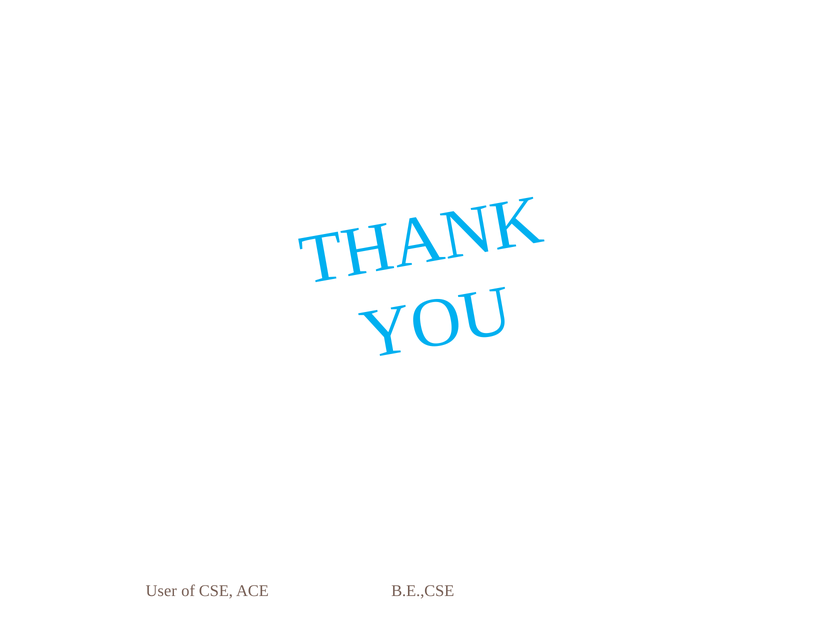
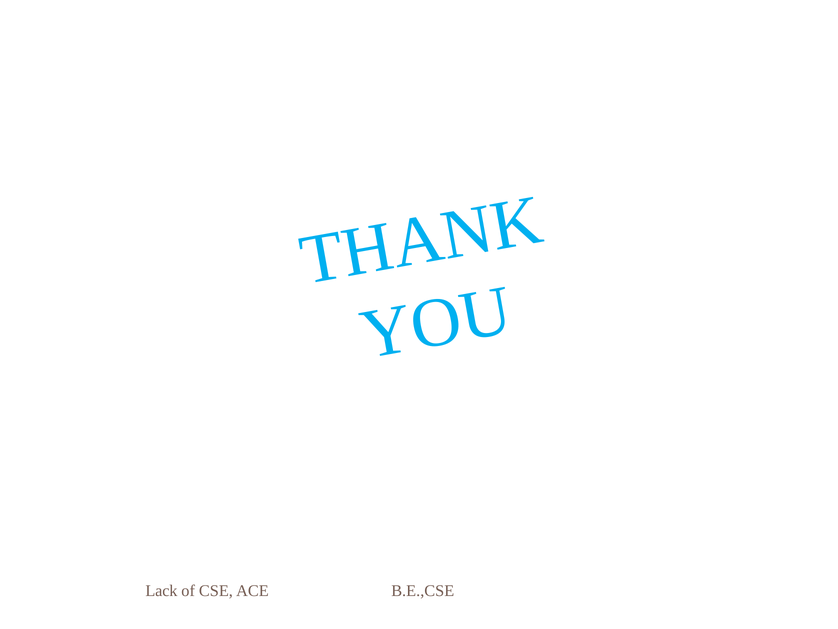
User: User -> Lack (161, 590)
